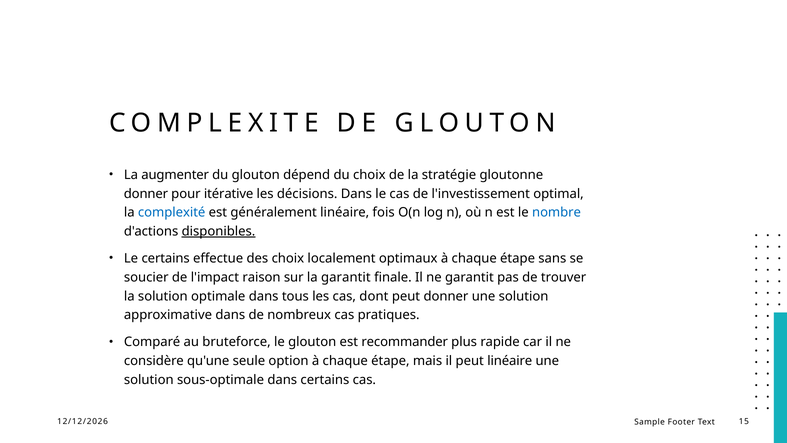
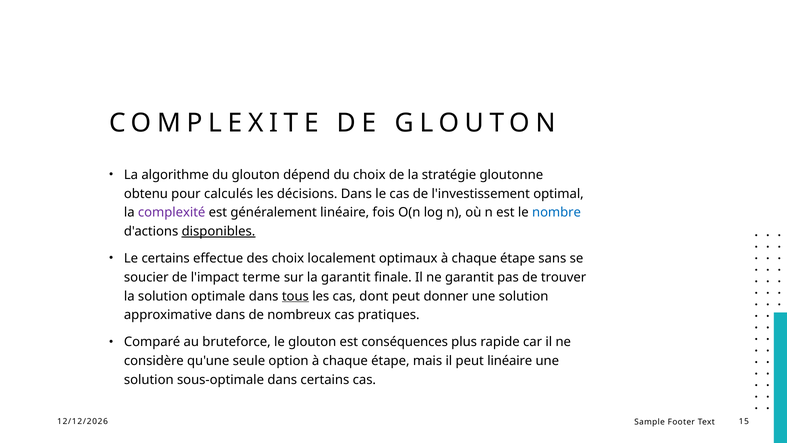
augmenter: augmenter -> algorithme (175, 175)
donner: donner -> obtenu (146, 194)
itérative: itérative -> calculés (229, 194)
complexité colour: blue -> purple (172, 212)
raison: raison -> terme (261, 277)
tous underline: none -> present (295, 296)
recommander: recommander -> conséquences (405, 342)
